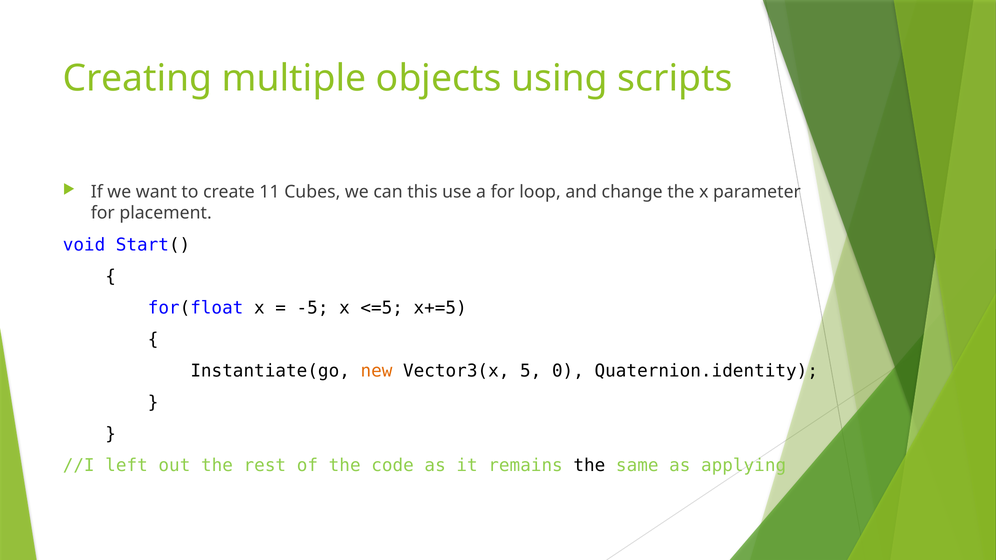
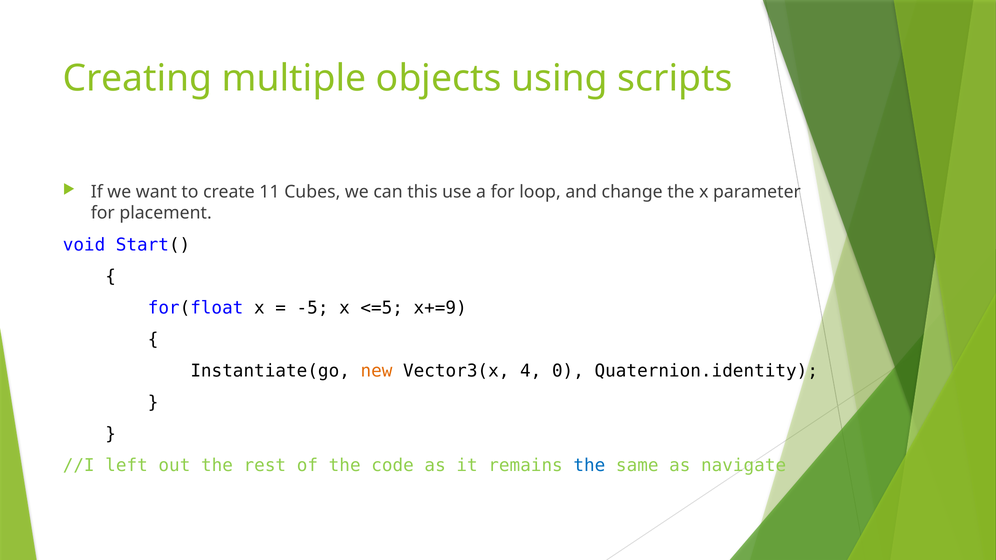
x+=5: x+=5 -> x+=9 (440, 308)
5: 5 -> 4 (531, 371)
the colour: black -> blue (589, 466)
applying: applying -> navigate (744, 466)
